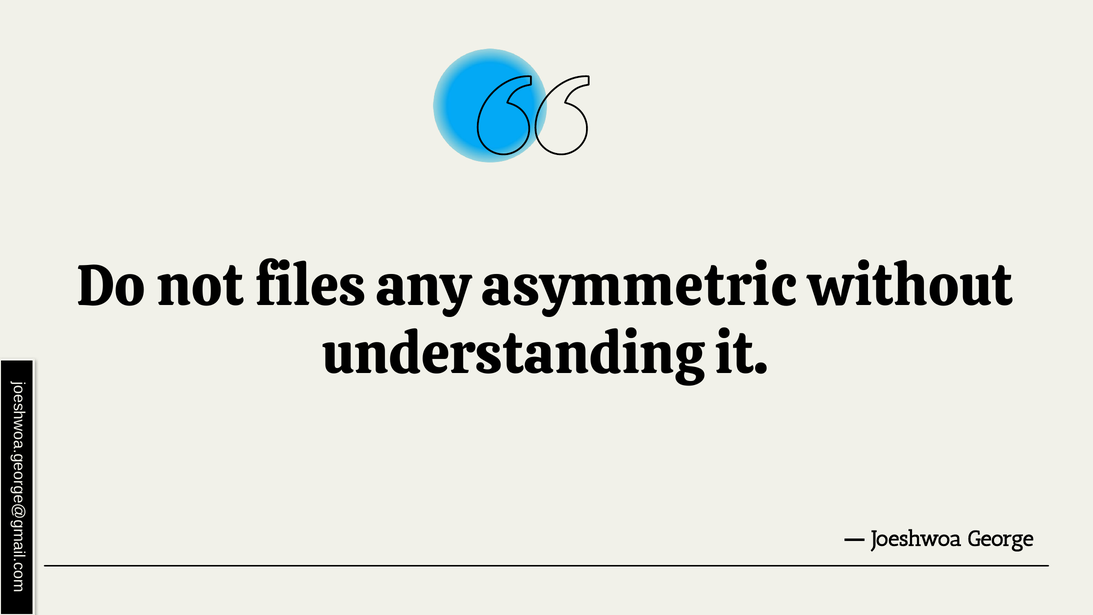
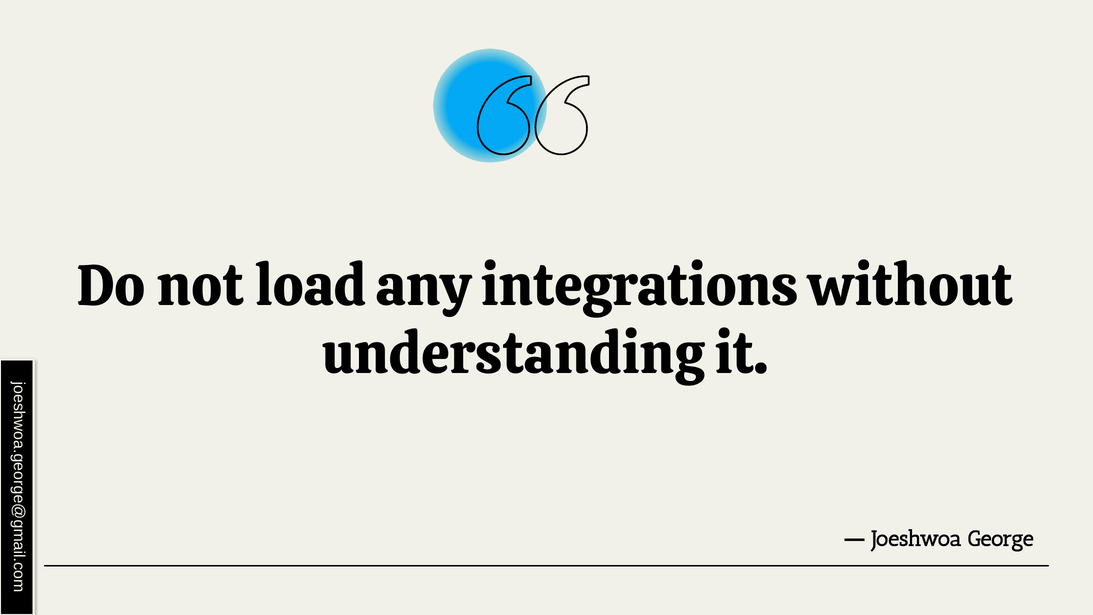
files: files -> load (310, 286)
asymmetric: asymmetric -> integrations (640, 286)
